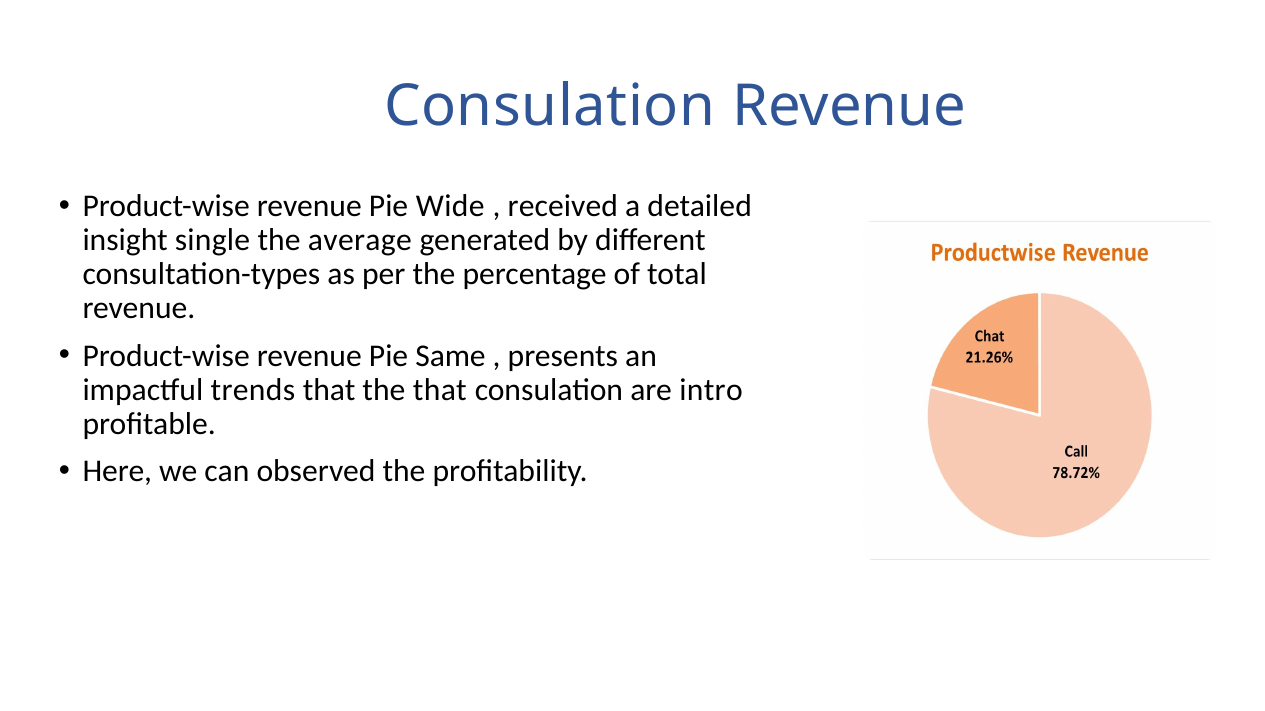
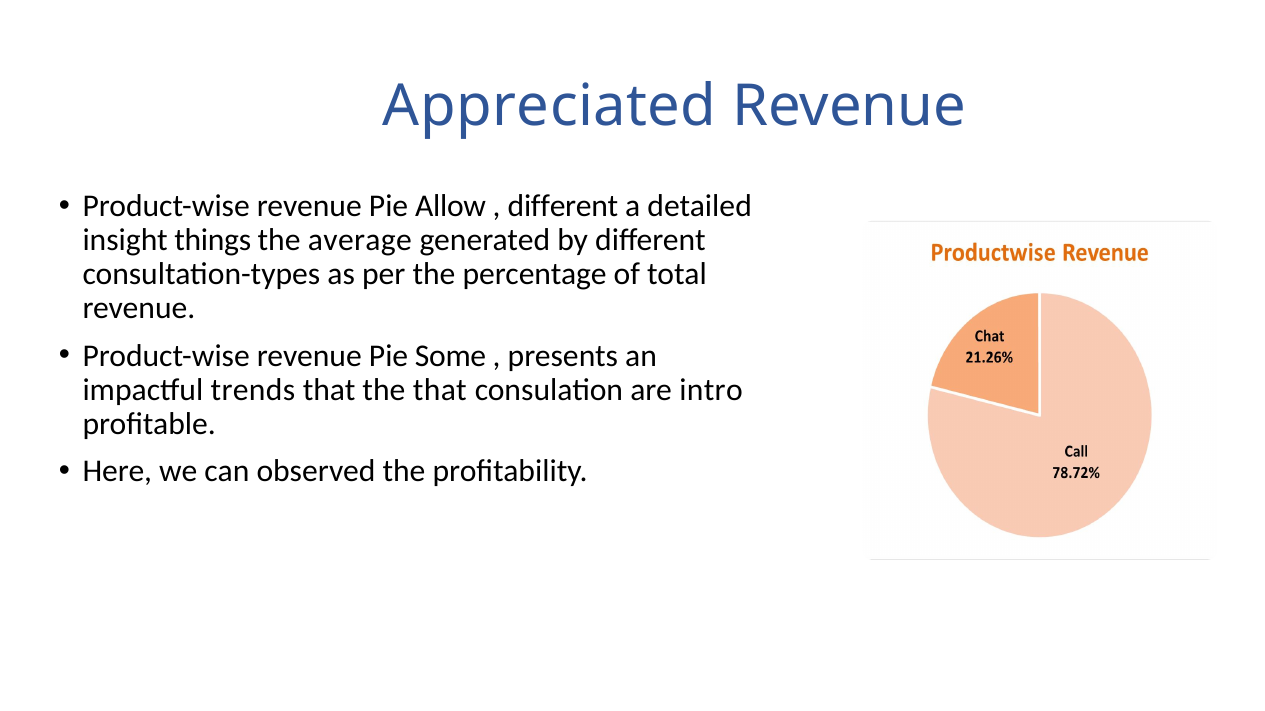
Consulation: Consulation -> Appreciated (550, 106)
Wide: Wide -> Allow (451, 206)
received: received -> different (563, 206)
single: single -> things (213, 240)
Same: Same -> Some (451, 356)
